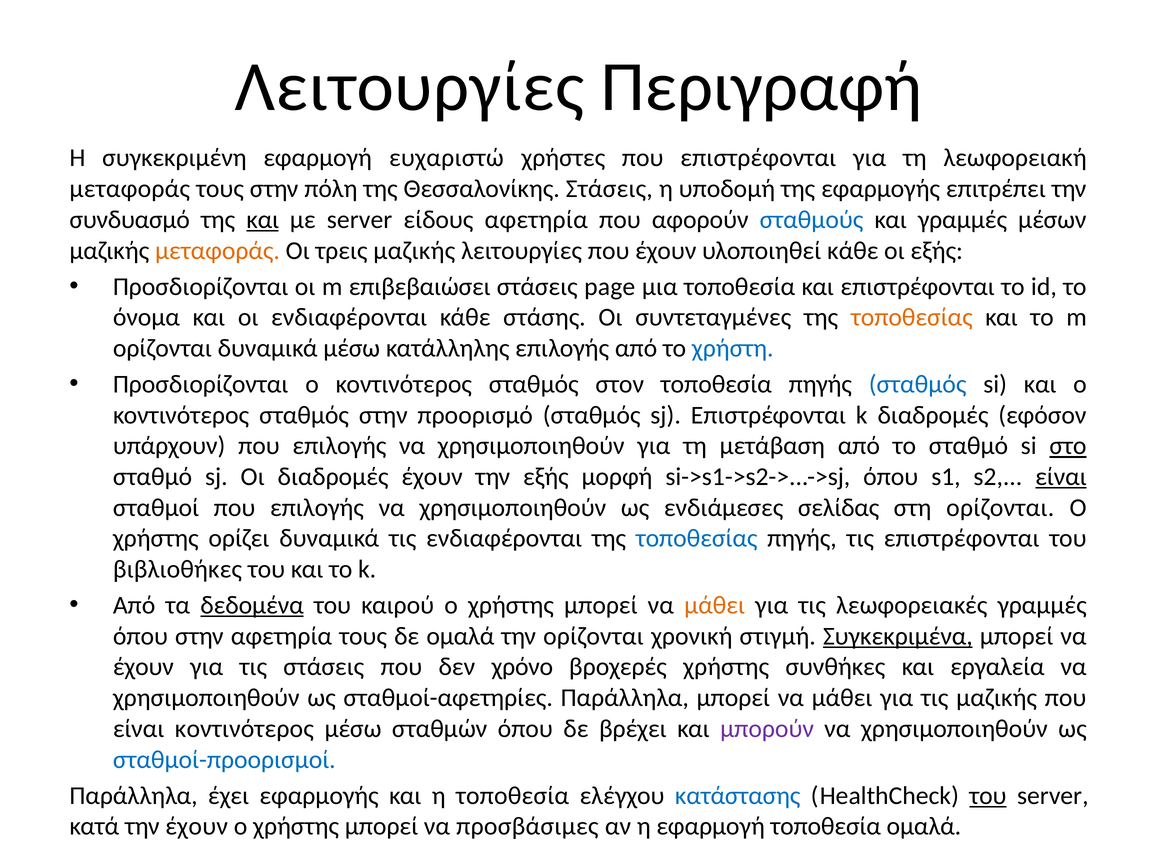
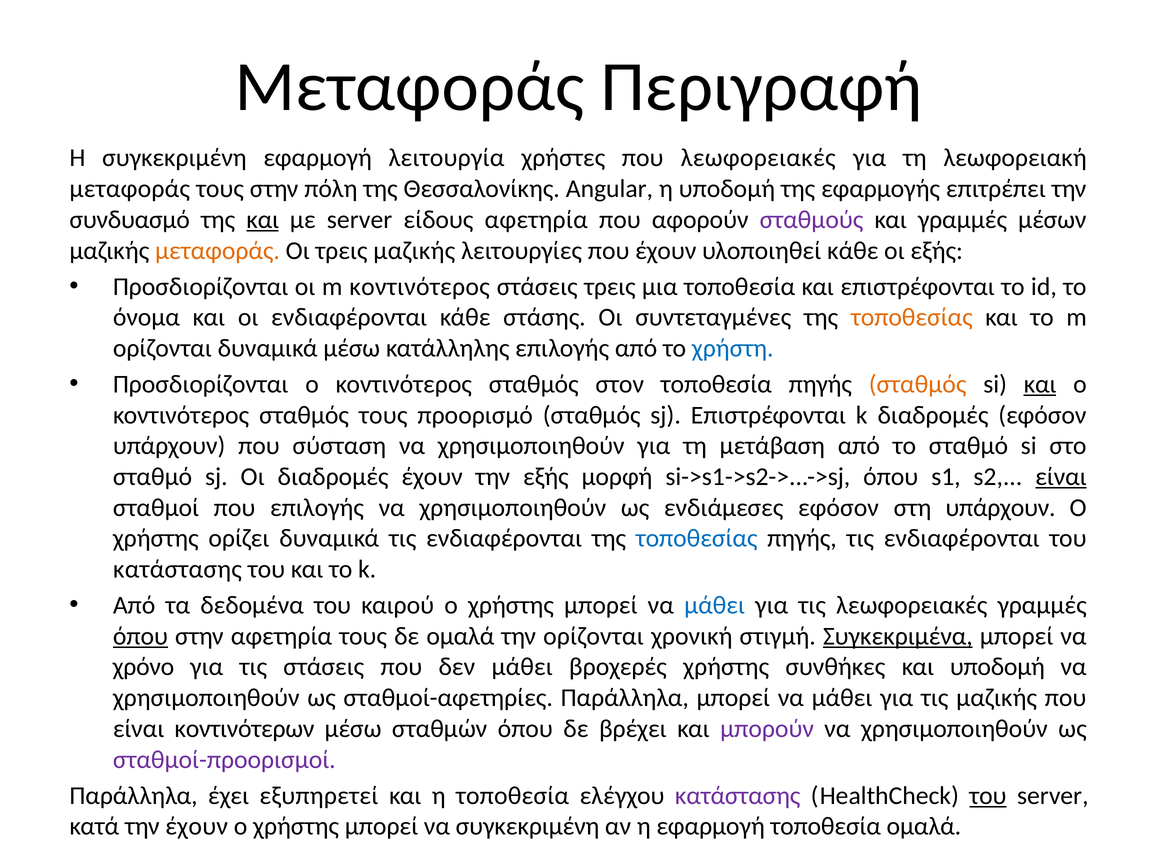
Λειτουργίες: Λειτουργίες -> Μεταφοράς (410, 87)
ευχαριστώ: ευχαριστώ -> λειτουργία (446, 158)
που επιστρέφονται: επιστρέφονται -> λεωφορειακές (758, 158)
Θεσσαλονίκης Στάσεις: Στάσεις -> Angular (609, 189)
σταθμούς colour: blue -> purple (812, 220)
m επιβεβαιώσει: επιβεβαιώσει -> κοντινότερος (420, 287)
στάσεις page: page -> τρεις (610, 287)
σταθμός colour: blue -> orange (918, 384)
και underline: none -> present (1040, 384)
σταθμός στην: στην -> τους (383, 415)
υπάρχουν που επιλογής: επιλογής -> σύσταση (339, 446)
στο underline: present -> none (1068, 446)
ενδιάμεσες σελίδας: σελίδας -> εφόσον (838, 508)
στη ορίζονται: ορίζονται -> υπάρχουν (1000, 508)
πηγής τις επιστρέφονται: επιστρέφονται -> ενδιαφέρονται (962, 539)
βιβλιοθήκες: βιβλιοθήκες -> κατάστασης (177, 570)
δεδομένα underline: present -> none (252, 606)
μάθει colour: orange -> blue (715, 606)
όπου underline: none -> present (140, 637)
έχουν: έχουν -> χρόνο (143, 667)
δεν χρόνο: χρόνο -> μάθει (522, 667)
και εργαλεία: εργαλεία -> υποδομή (997, 667)
είναι κοντινότερος: κοντινότερος -> κοντινότερων (244, 729)
σταθμοί-προορισμοί colour: blue -> purple (224, 760)
έχει εφαρμογής: εφαρμογής -> εξυπηρετεί (319, 796)
κατάστασης colour: blue -> purple (738, 796)
να προσβάσιμες: προσβάσιμες -> συγκεκριμένη (528, 827)
